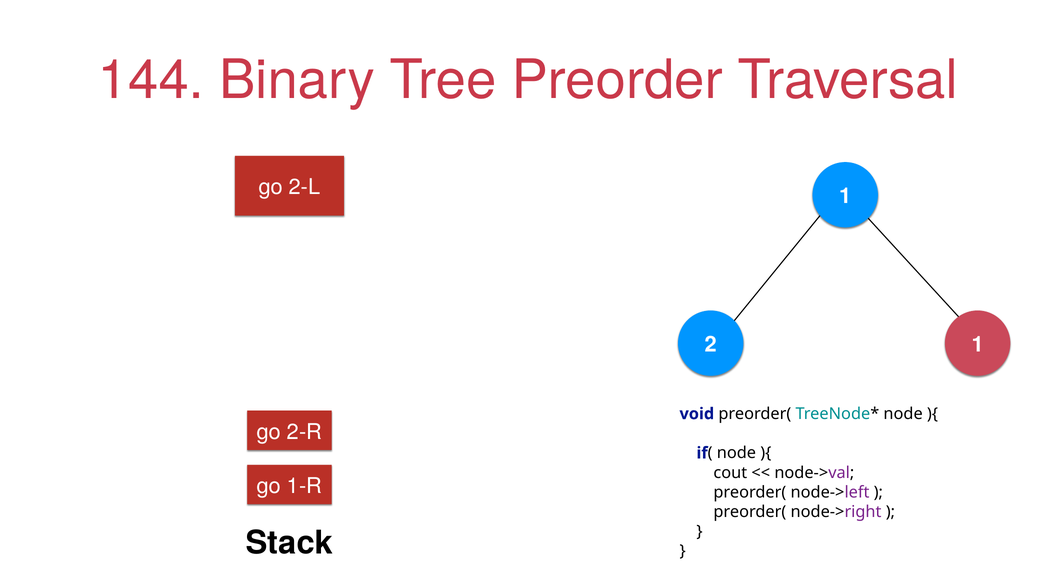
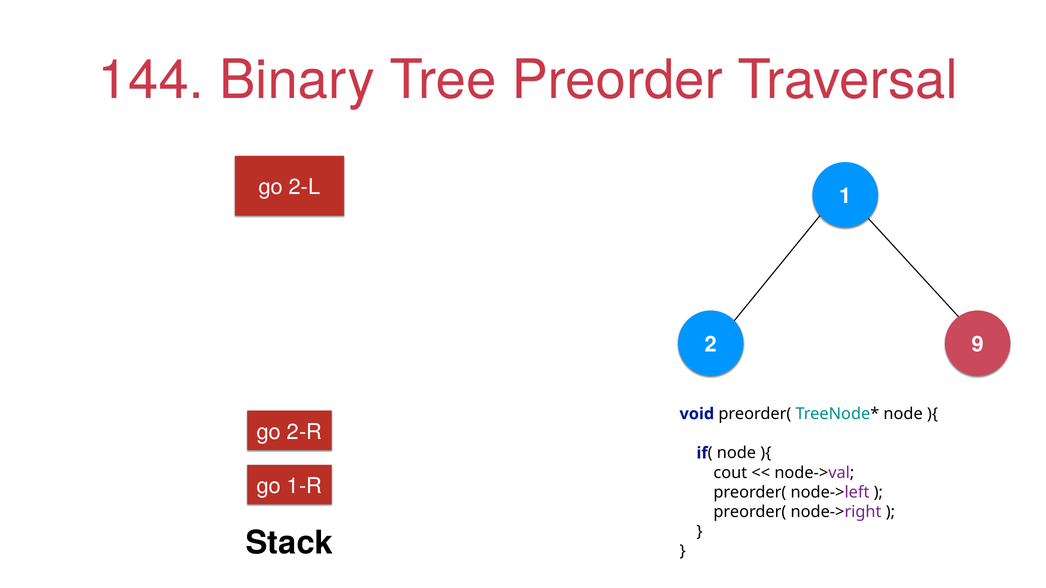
2 1: 1 -> 9 (978, 345)
